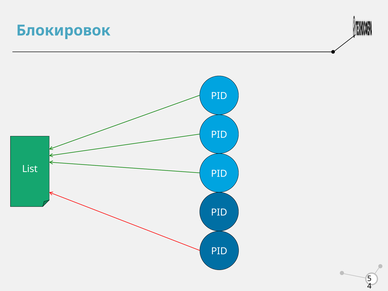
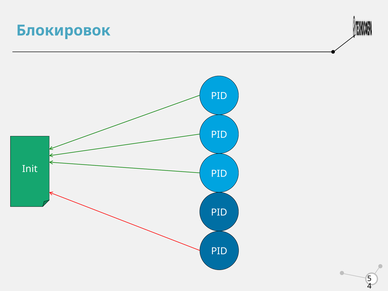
List: List -> Init (30, 169)
